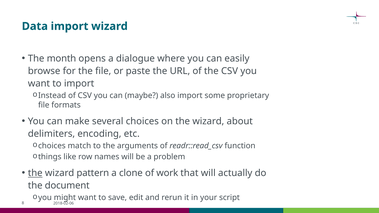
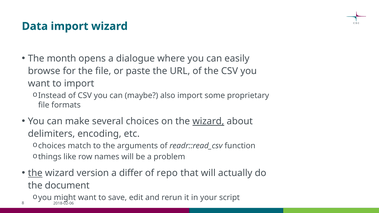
wizard underline: none -> present (208, 121)
pattern: pattern -> version (93, 173)
clone: clone -> differ (131, 173)
work: work -> repo (167, 173)
